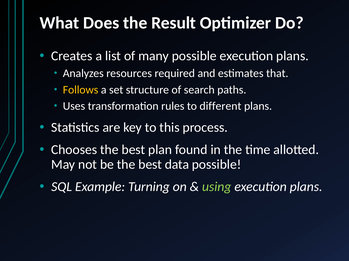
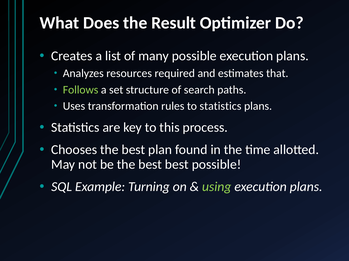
Follows colour: yellow -> light green (81, 90)
to different: different -> statistics (220, 106)
best data: data -> best (177, 165)
